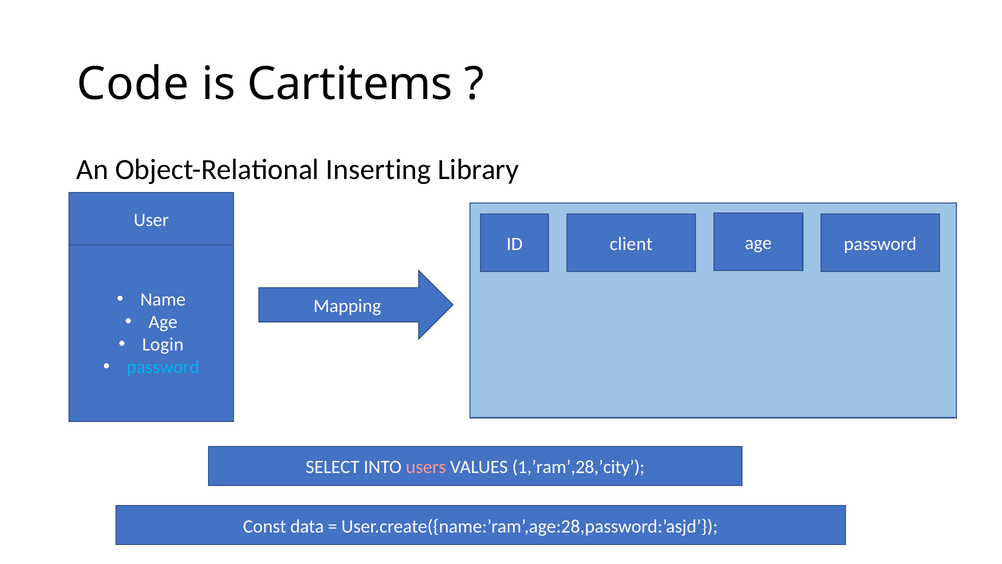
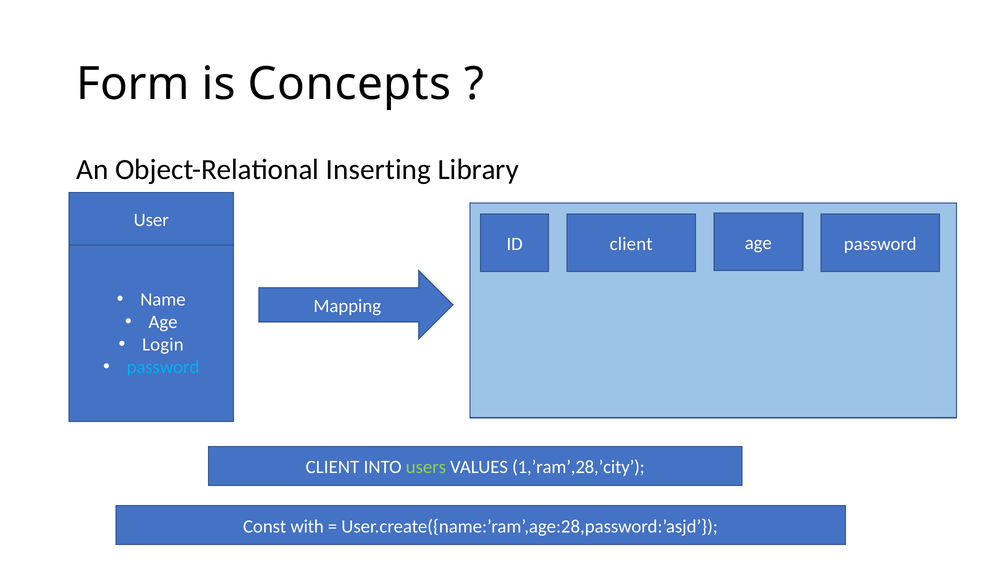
Code: Code -> Form (133, 84)
Cartitems: Cartitems -> Concepts (350, 84)
SELECT: SELECT -> CLIENT (333, 467)
users colour: pink -> light green (426, 467)
data: data -> with (307, 526)
